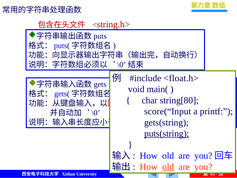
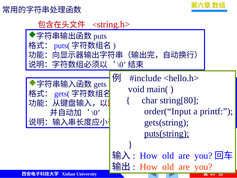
<float.h>: <float.h> -> <hello.h> (181, 78)
score(“Input: score(“Input -> order(“Input (168, 111)
old underline: present -> none (168, 167)
